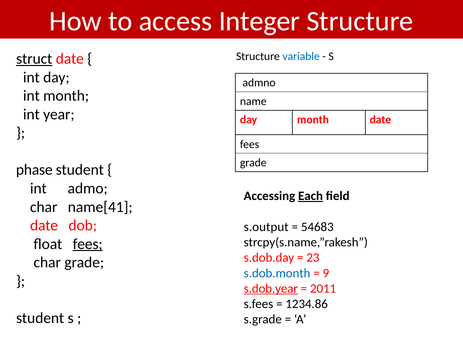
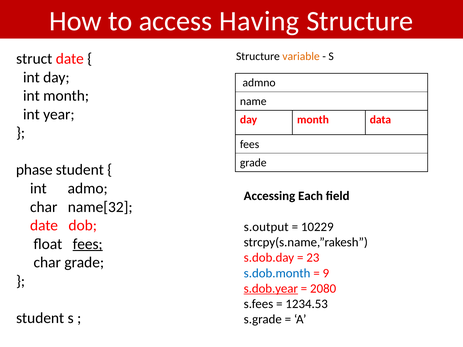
Integer: Integer -> Having (259, 21)
variable colour: blue -> orange (301, 56)
struct underline: present -> none (34, 59)
month date: date -> data (380, 120)
Each underline: present -> none (311, 196)
name[41: name[41 -> name[32 (100, 207)
54683: 54683 -> 10229 (317, 227)
2011: 2011 -> 2080 (323, 289)
1234.86: 1234.86 -> 1234.53 (307, 304)
